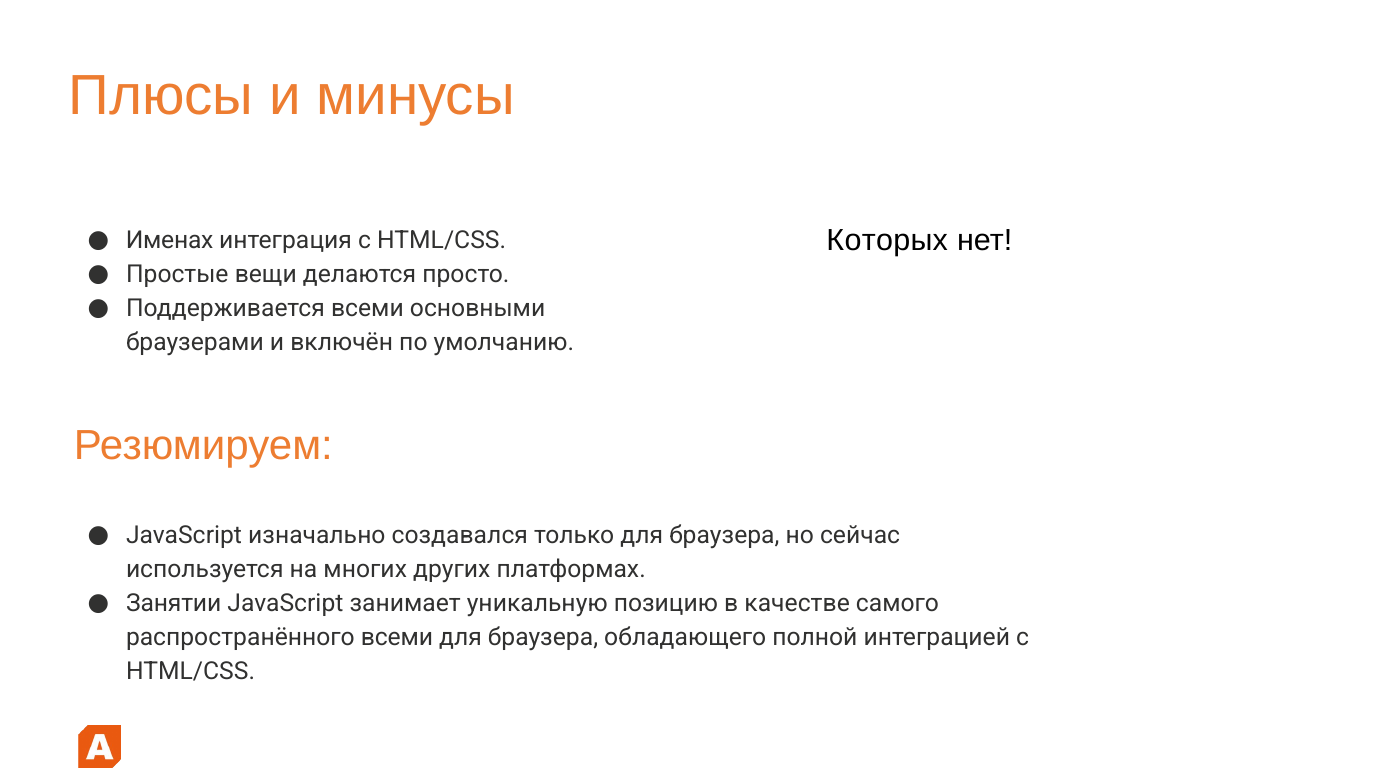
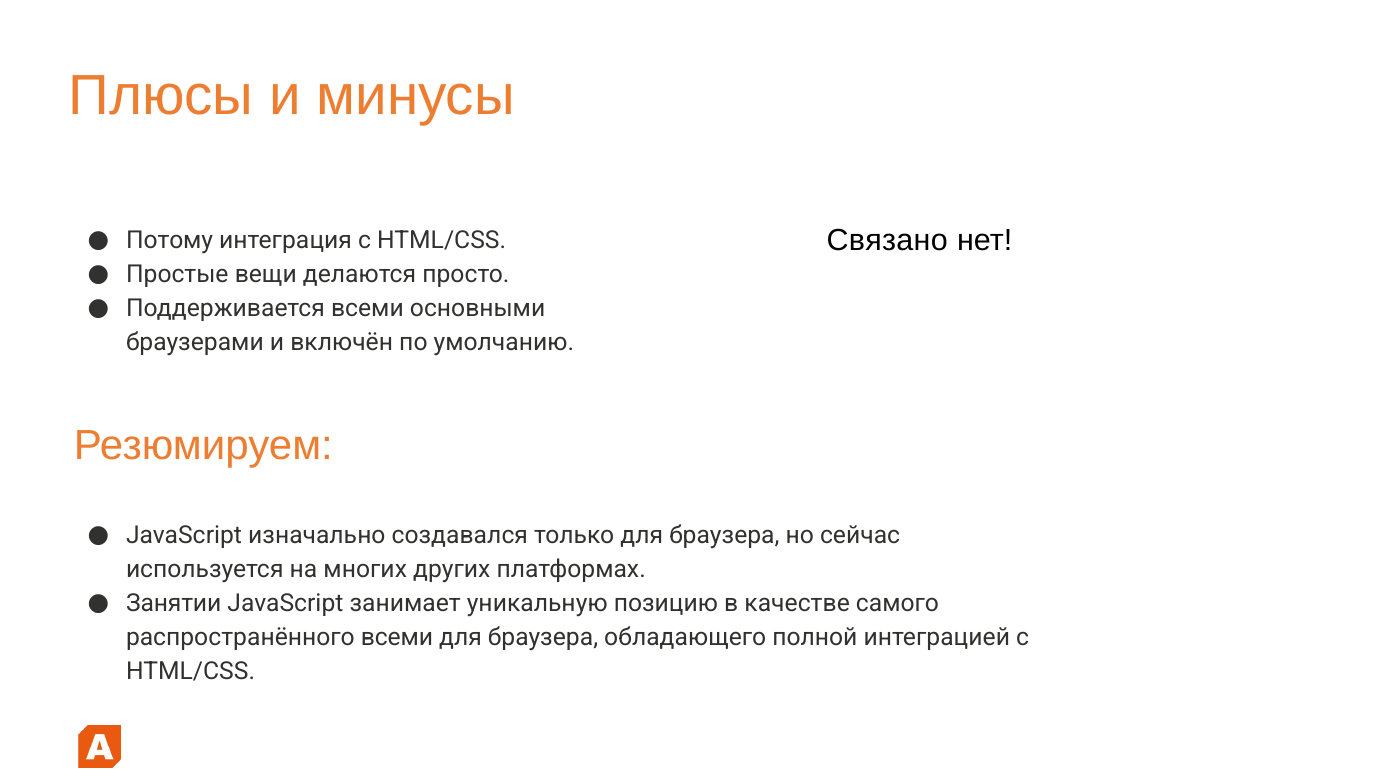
Которых: Которых -> Связано (887, 240)
Именах: Именах -> Потому (170, 241)
